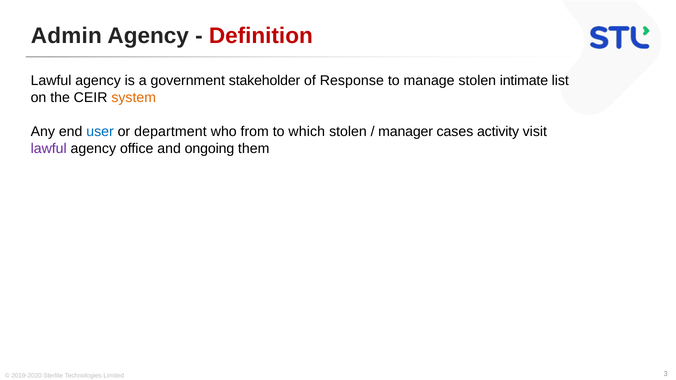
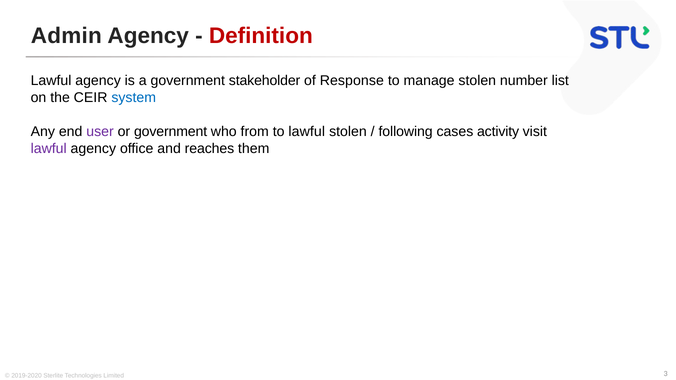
intimate: intimate -> number (524, 81)
system colour: orange -> blue (134, 98)
user colour: blue -> purple (100, 132)
or department: department -> government (171, 132)
to which: which -> lawful (307, 132)
manager: manager -> following (406, 132)
ongoing: ongoing -> reaches (209, 149)
